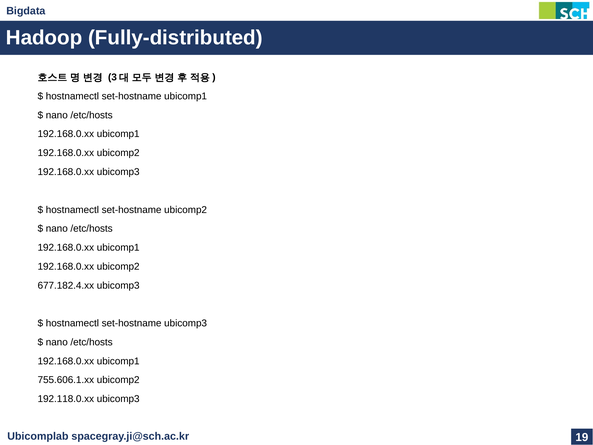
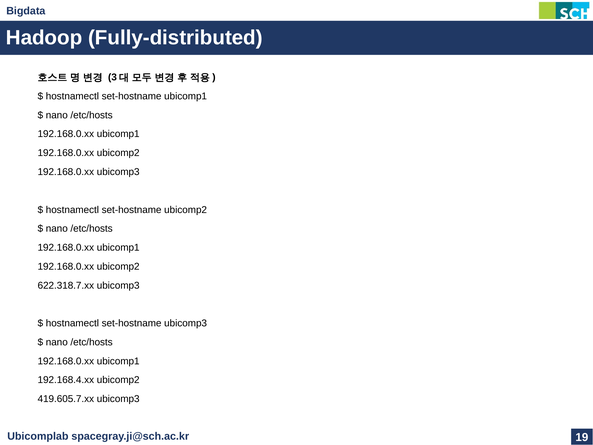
677.182.4.xx: 677.182.4.xx -> 622.318.7.xx (66, 285)
755.606.1.xx: 755.606.1.xx -> 192.168.4.xx (66, 380)
192.118.0.xx: 192.118.0.xx -> 419.605.7.xx (66, 399)
